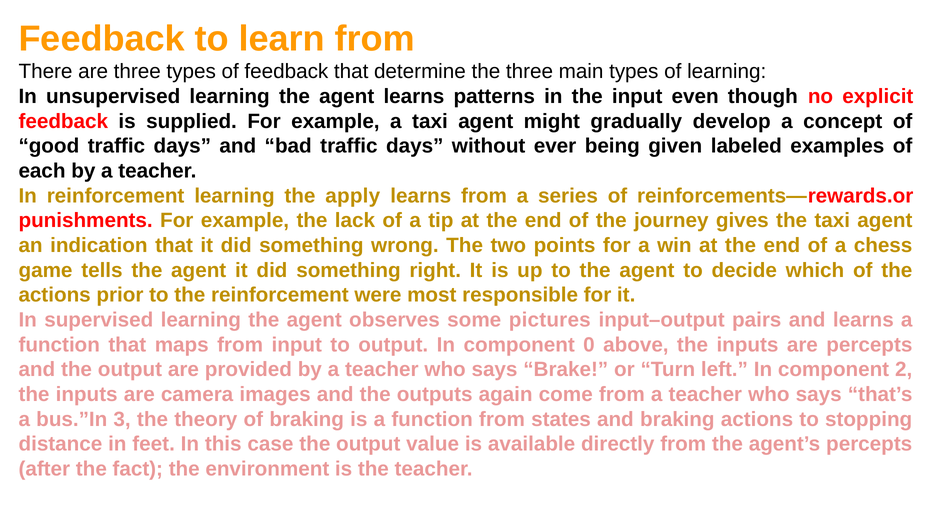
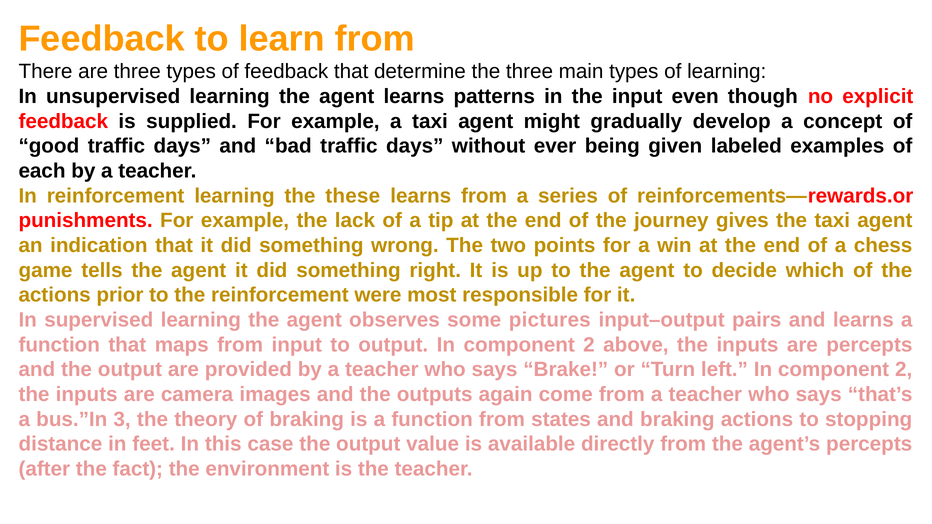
apply: apply -> these (353, 196)
output In component 0: 0 -> 2 (589, 345)
